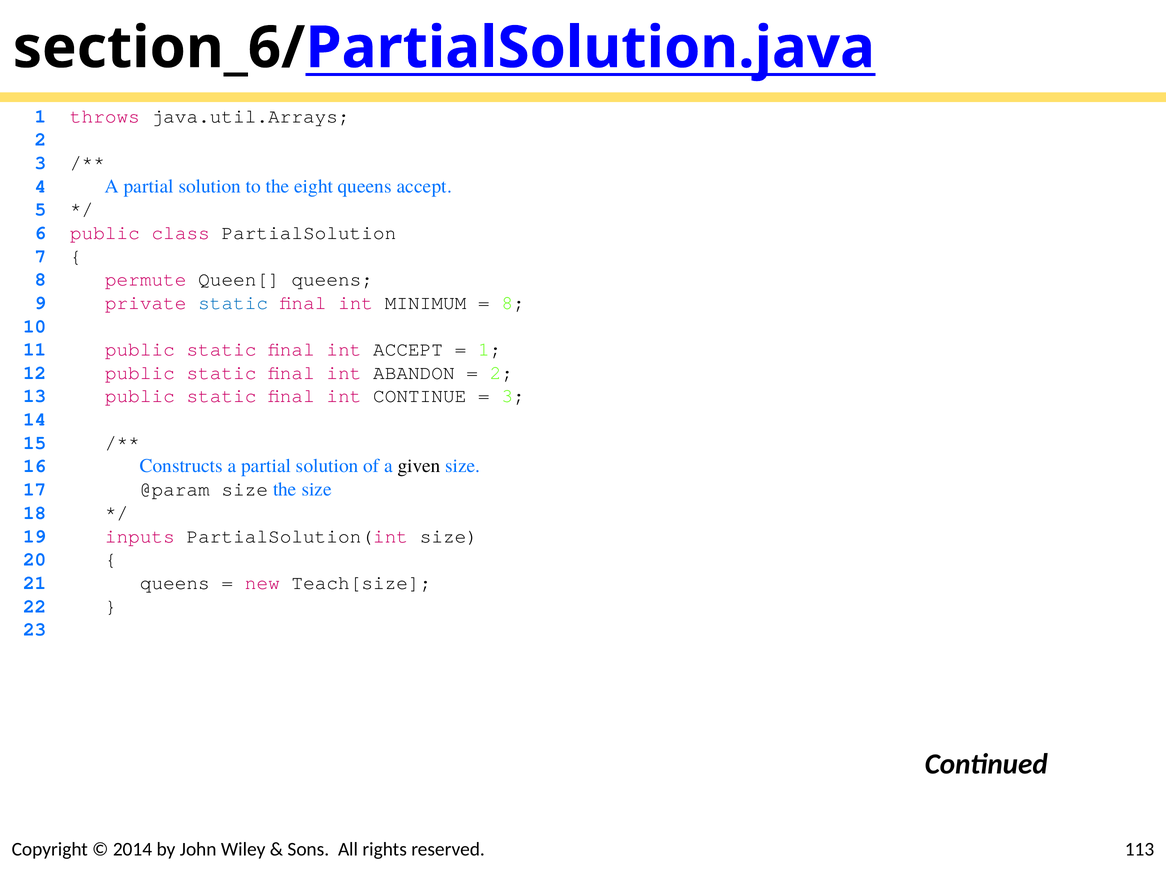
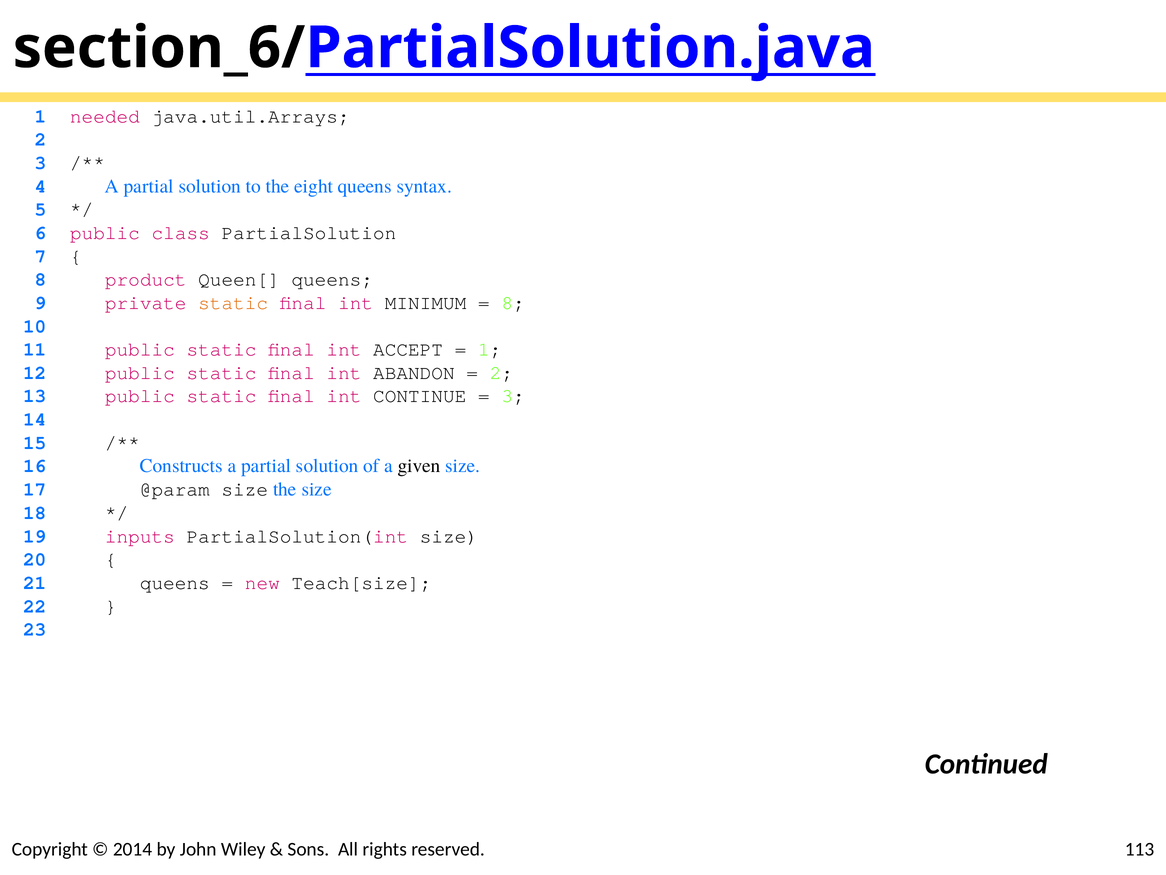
throws: throws -> needed (105, 116)
queens accept: accept -> syntax (424, 186)
permute: permute -> product (146, 279)
static colour: blue -> orange (233, 303)
